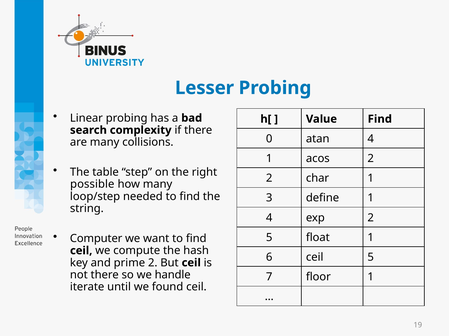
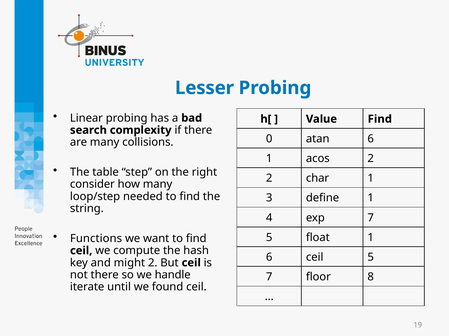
atan 4: 4 -> 6 (371, 139)
possible: possible -> consider (92, 185)
exp 2: 2 -> 7 (371, 218)
Computer: Computer -> Functions (96, 239)
prime: prime -> might (129, 263)
floor 1: 1 -> 8 (371, 278)
